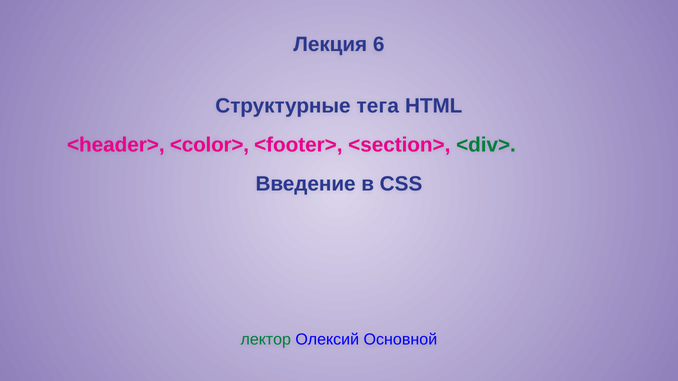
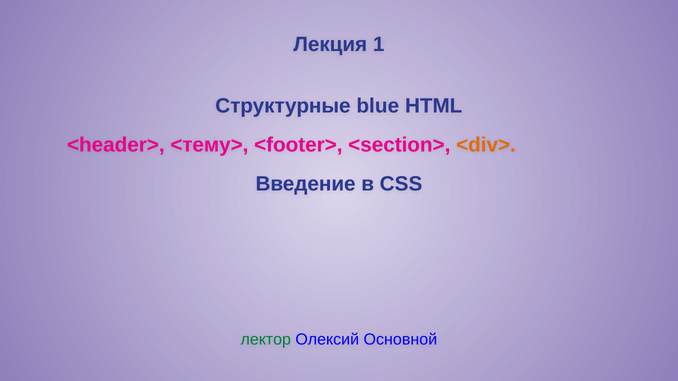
6: 6 -> 1 (379, 44)
тега: тега -> blue (378, 106)
<color>: <color> -> <тему> (209, 145)
<div> colour: green -> orange (486, 145)
